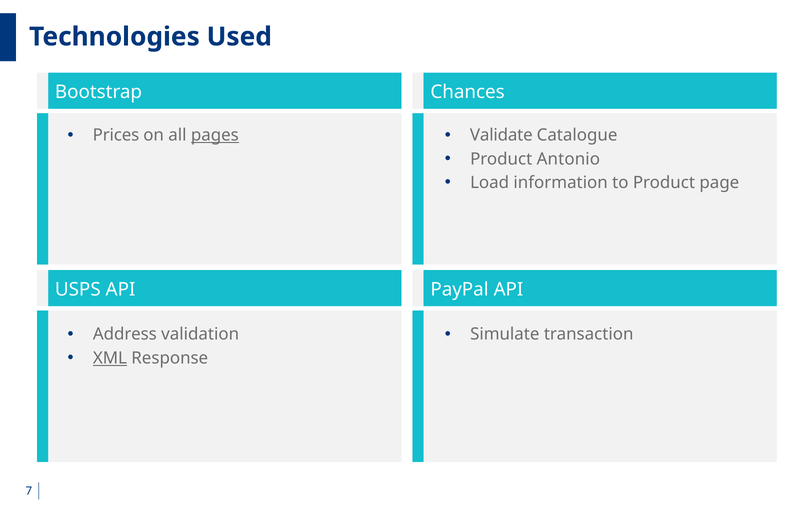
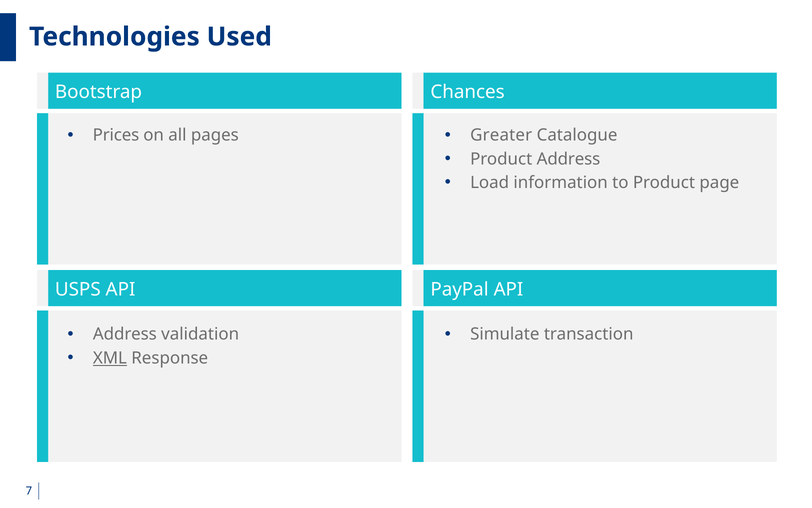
pages underline: present -> none (215, 135)
Validate: Validate -> Greater (501, 135)
Product Antonio: Antonio -> Address (569, 159)
